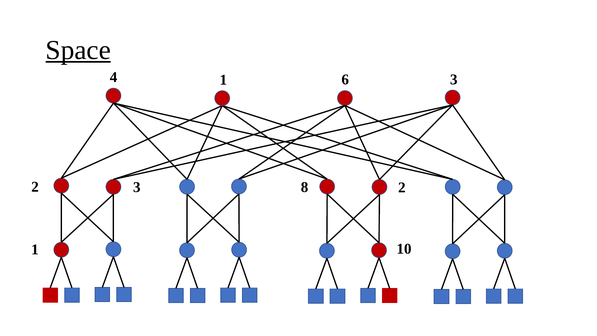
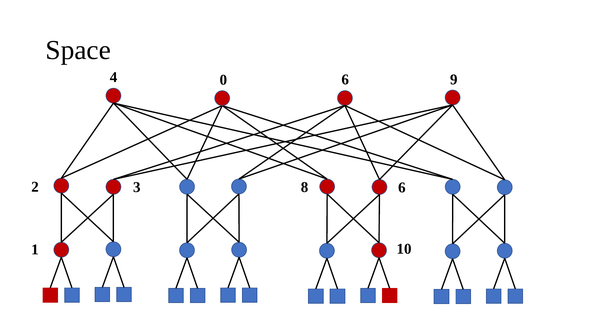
Space underline: present -> none (78, 50)
4 1: 1 -> 0 (223, 80)
6 3: 3 -> 9 (454, 79)
2 2: 2 -> 6 (402, 187)
